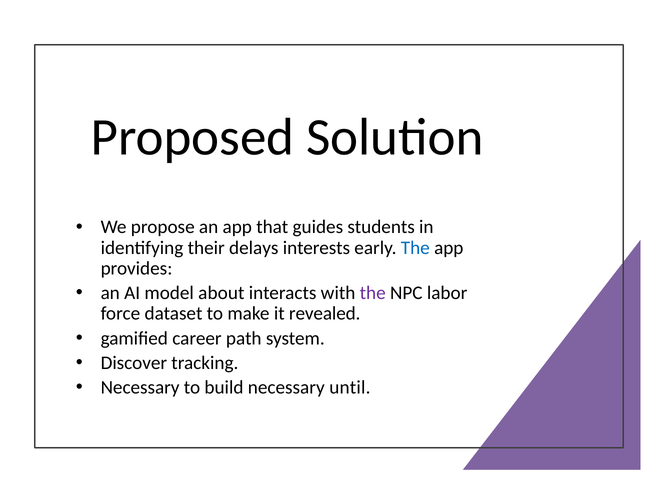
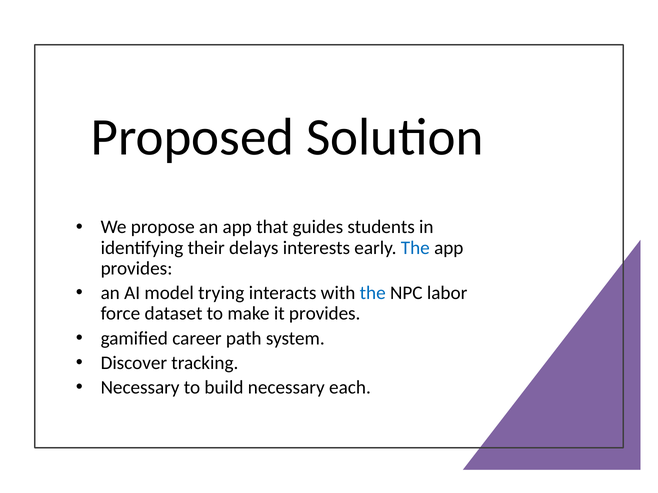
about: about -> trying (221, 293)
the colour: purple -> blue (373, 293)
it revealed: revealed -> provides (325, 314)
until: until -> each (350, 388)
